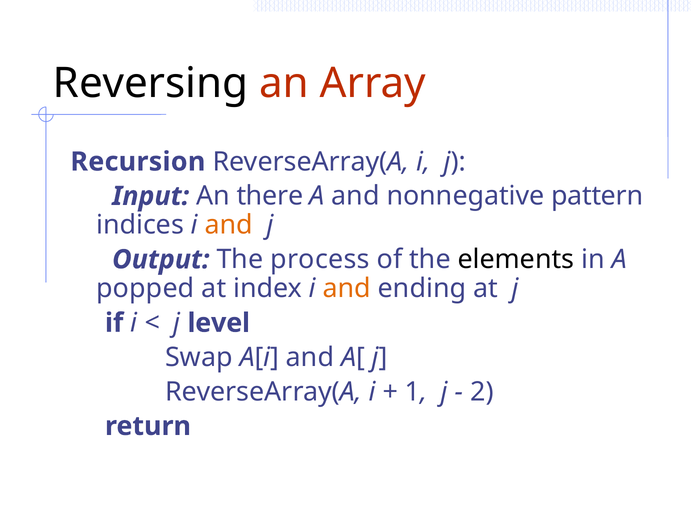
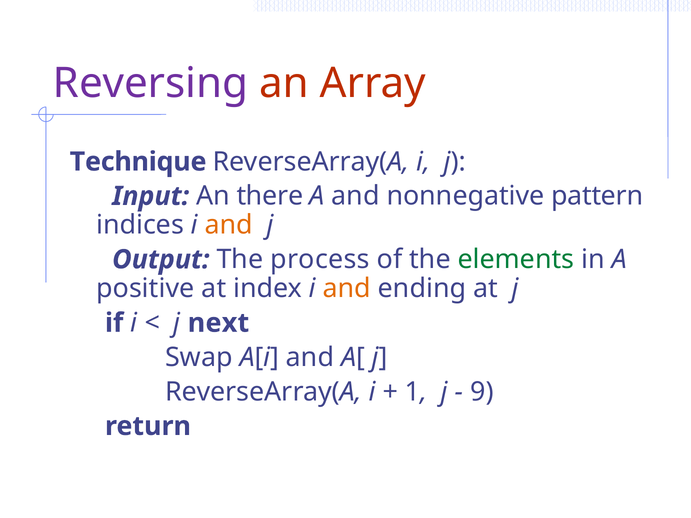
Reversing colour: black -> purple (151, 84)
Recursion: Recursion -> Technique (138, 162)
elements colour: black -> green (516, 260)
popped: popped -> positive (145, 289)
level: level -> next (218, 323)
2: 2 -> 9 (482, 392)
